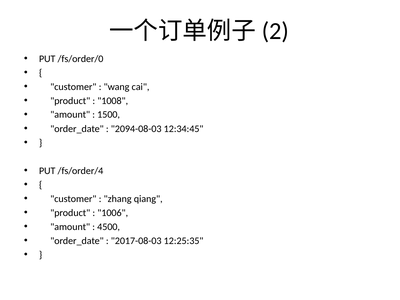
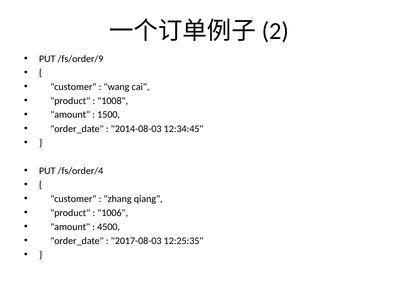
/fs/order/0: /fs/order/0 -> /fs/order/9 (80, 59)
2094-08-03: 2094-08-03 -> 2014-08-03 (136, 129)
